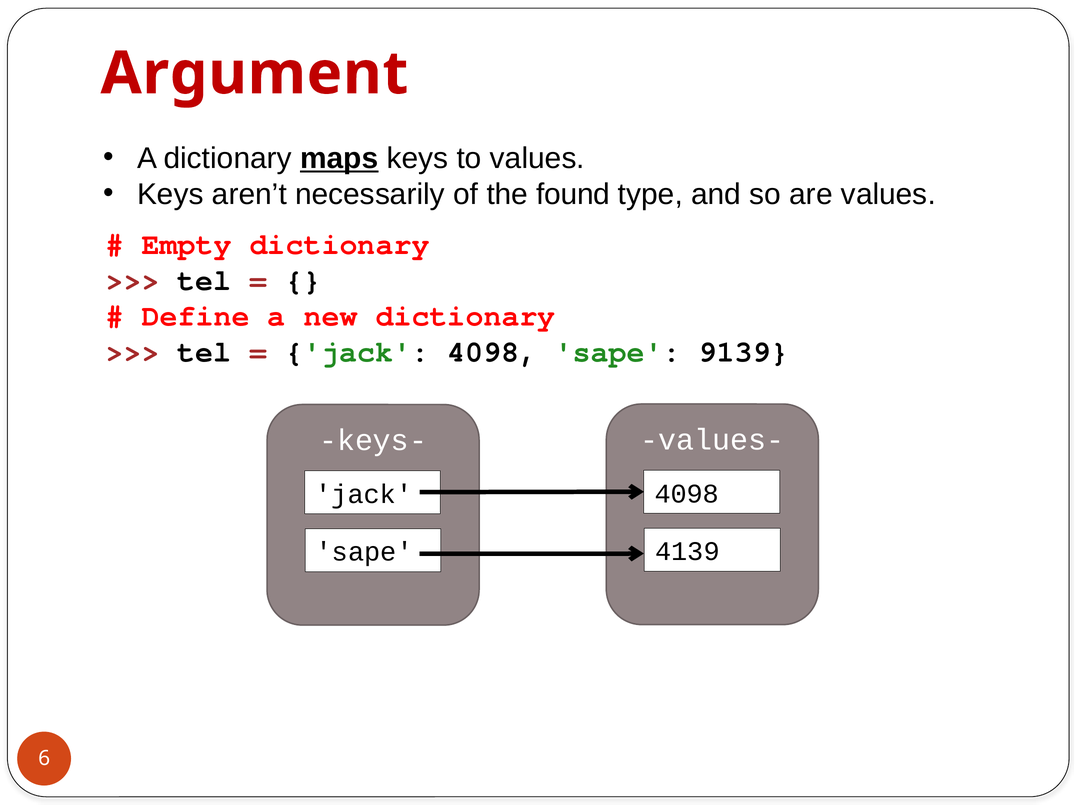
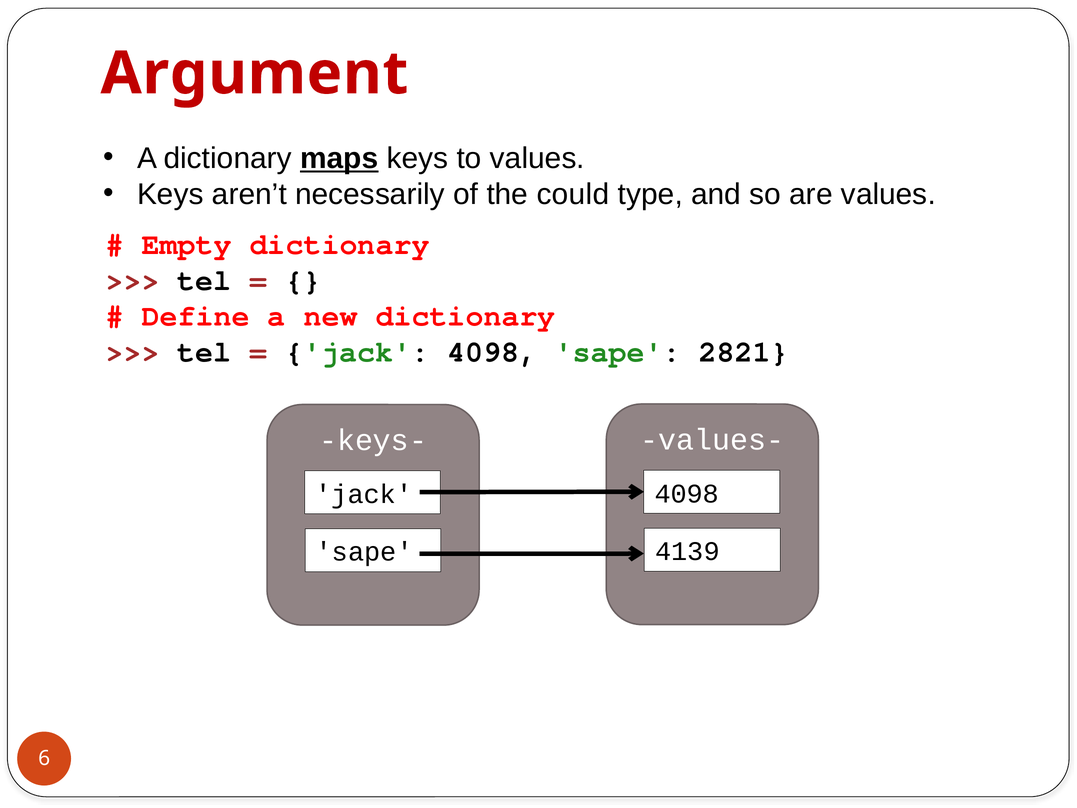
found: found -> could (573, 194)
9139: 9139 -> 2821 (744, 352)
